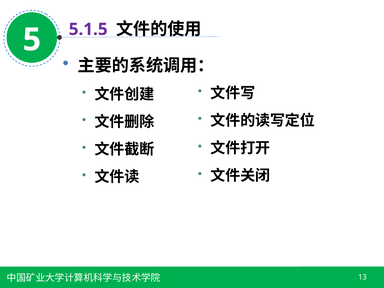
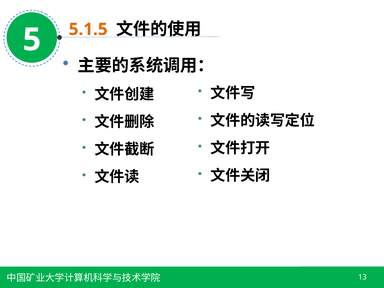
5.1.5 colour: purple -> orange (88, 29)
